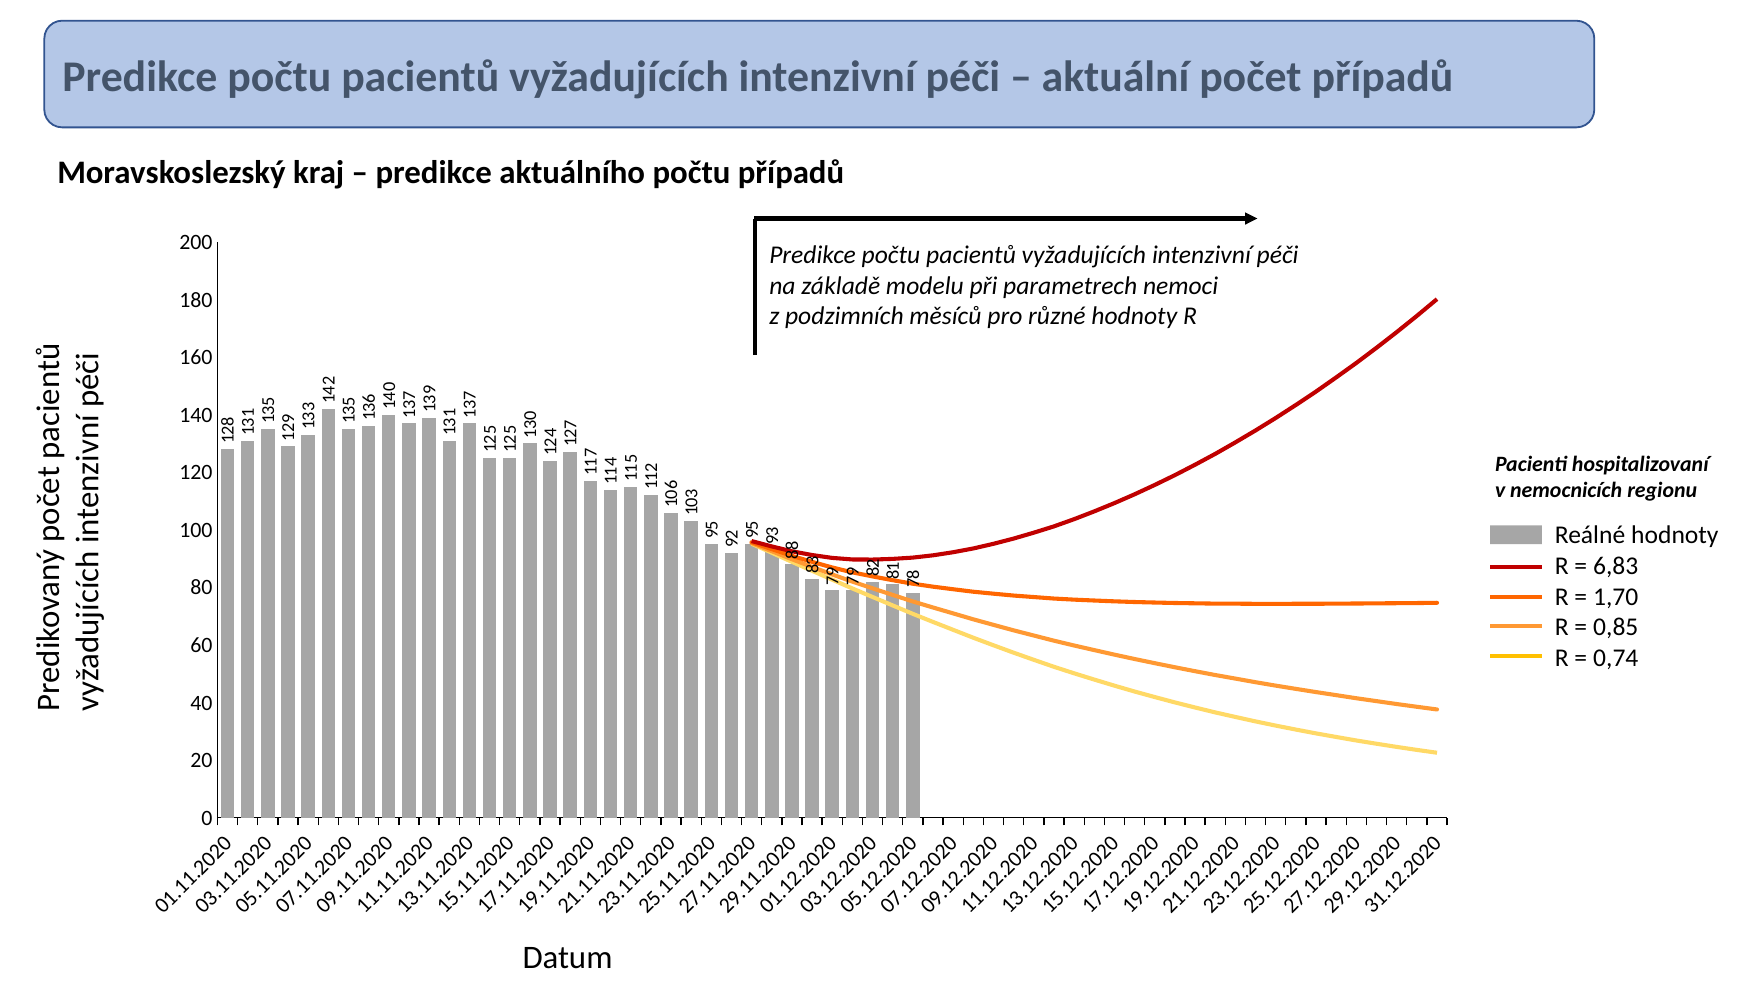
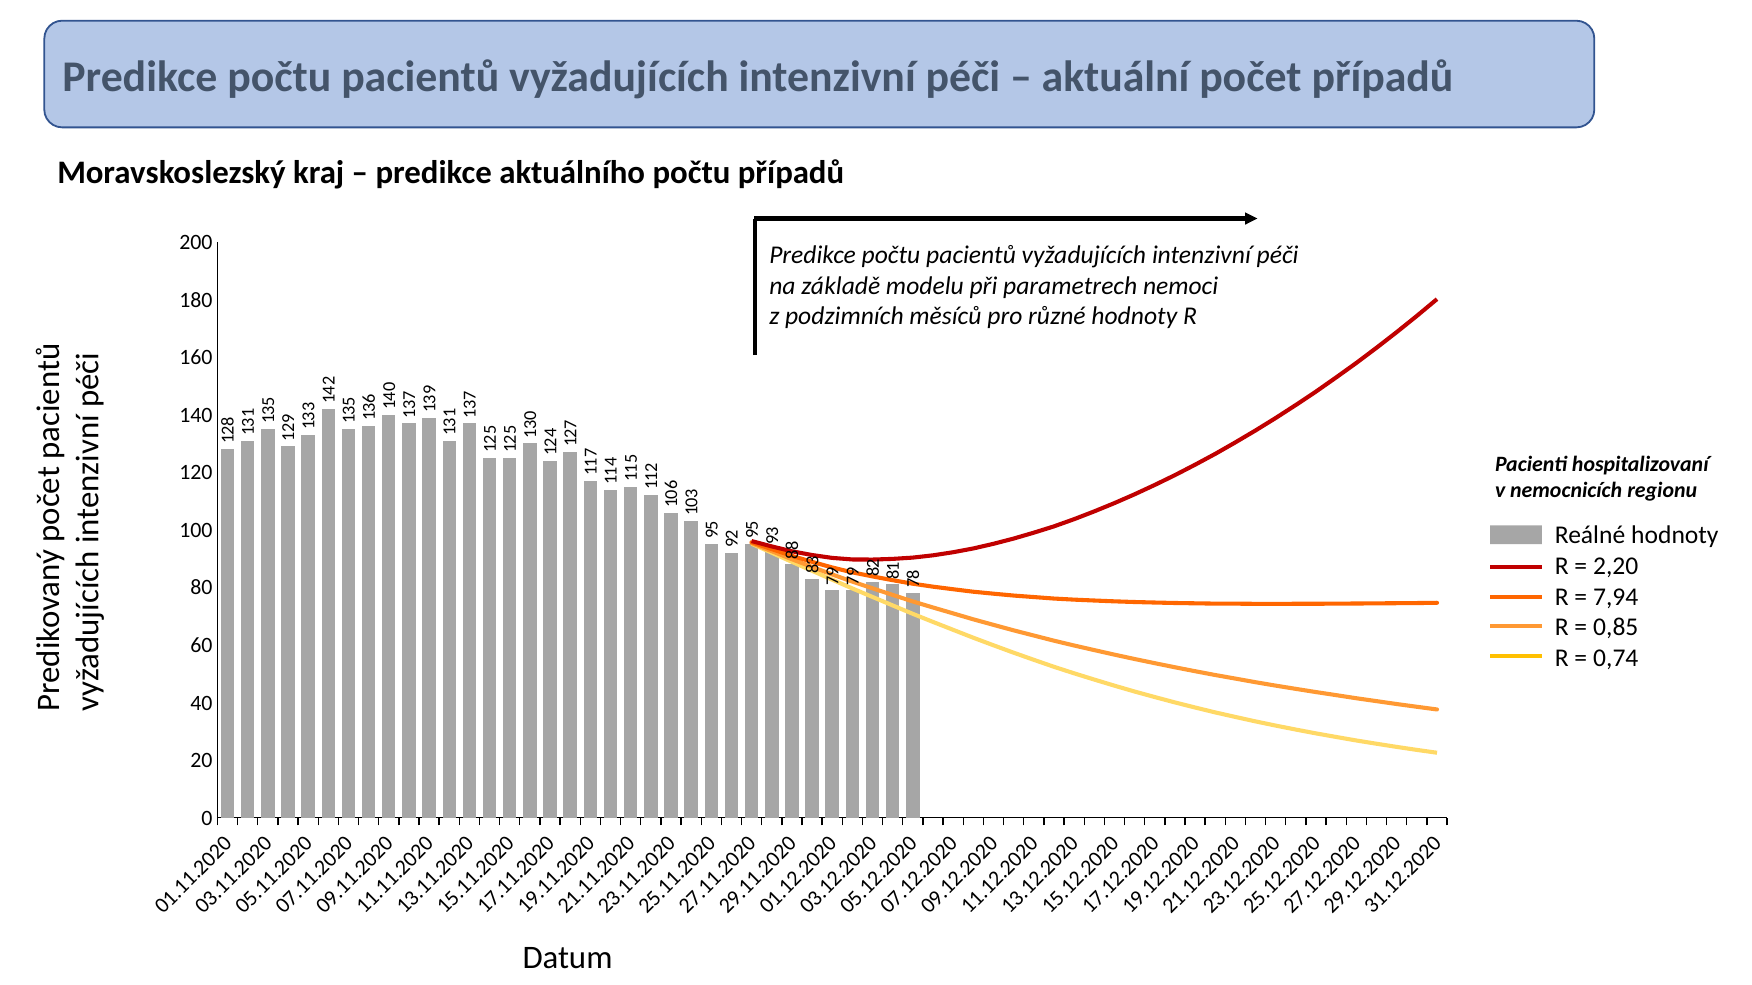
6,83: 6,83 -> 2,20 (1616, 566)
1,70: 1,70 -> 7,94 (1616, 597)
